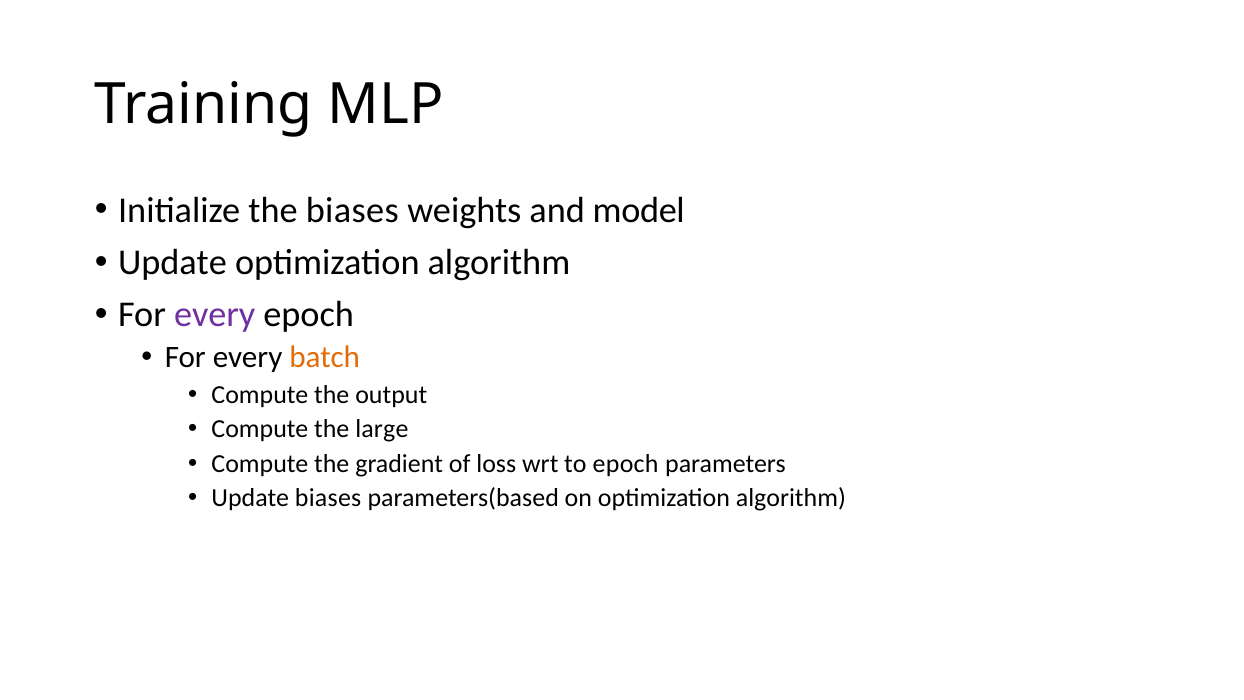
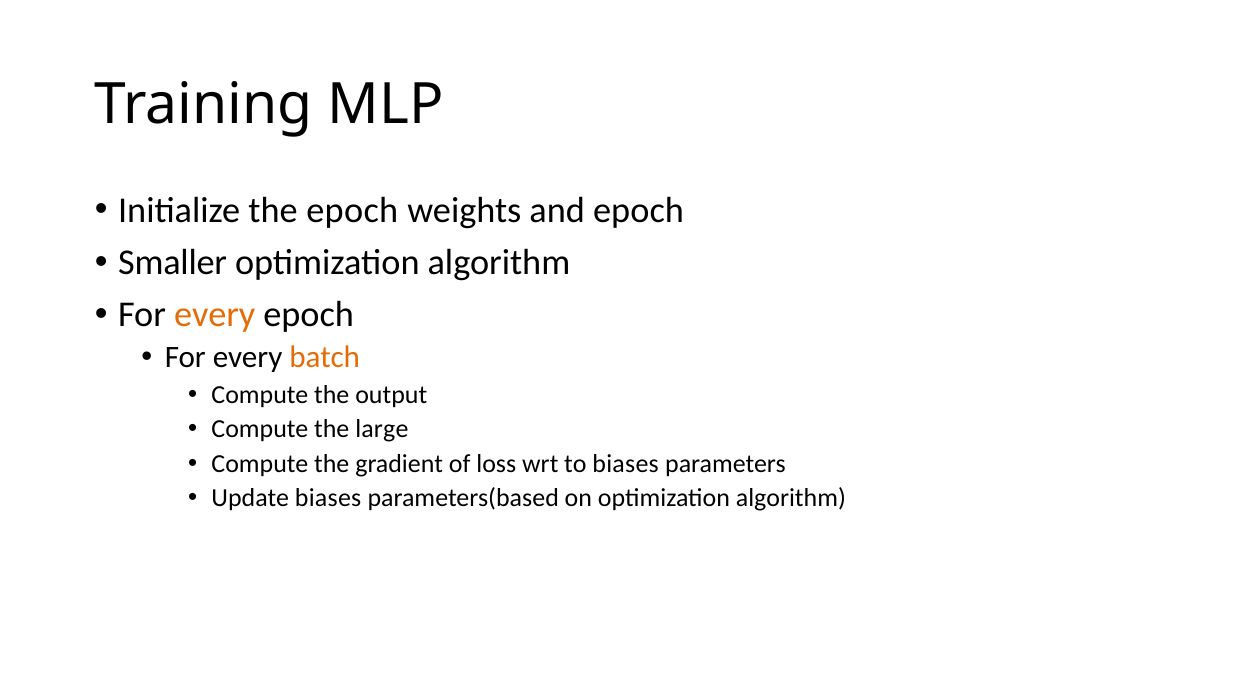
the biases: biases -> epoch (352, 210)
and model: model -> epoch (639, 210)
Update: Update -> Smaller (173, 262)
every colour: purple -> orange (215, 315)
to epoch: epoch -> biases (626, 464)
